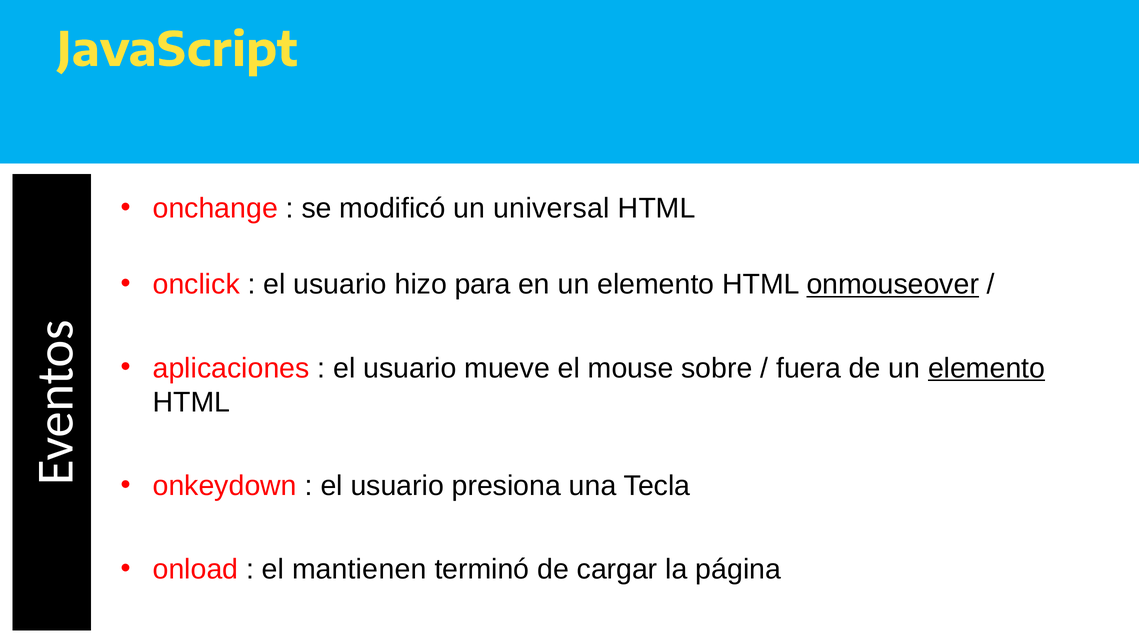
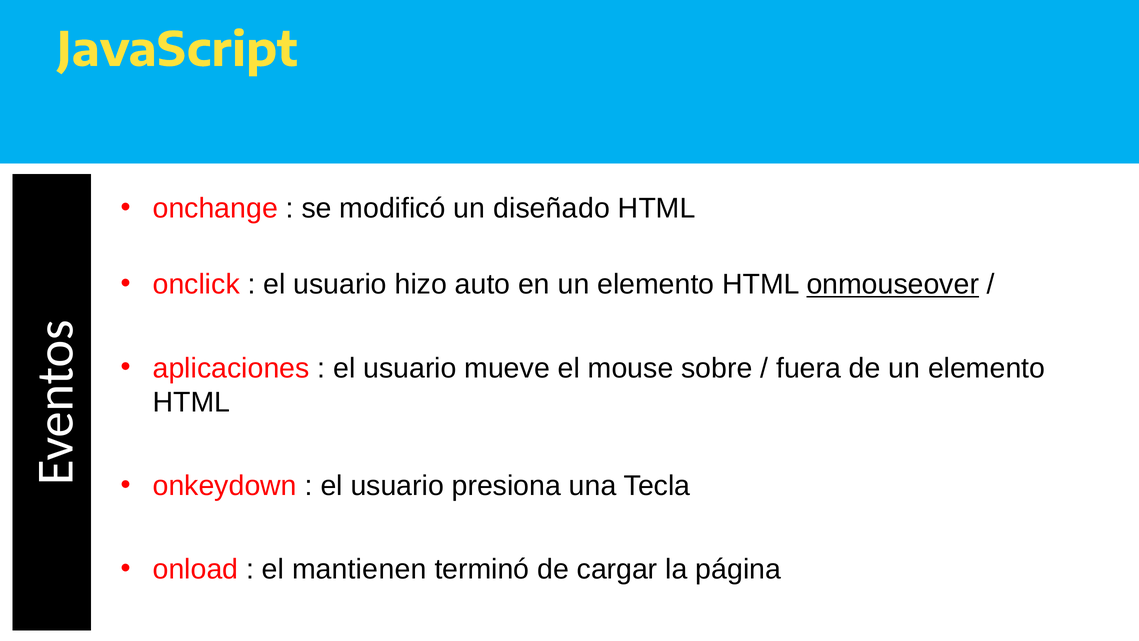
universal: universal -> diseñado (551, 208)
para: para -> auto (483, 284)
elemento underline: present -> none (987, 368)
